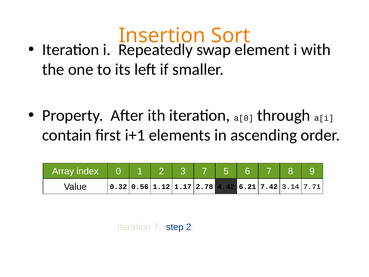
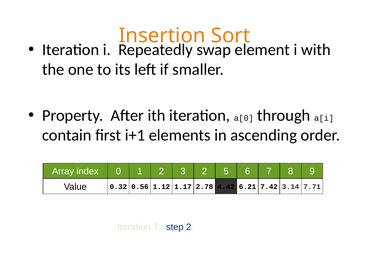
3 7: 7 -> 2 (204, 171)
